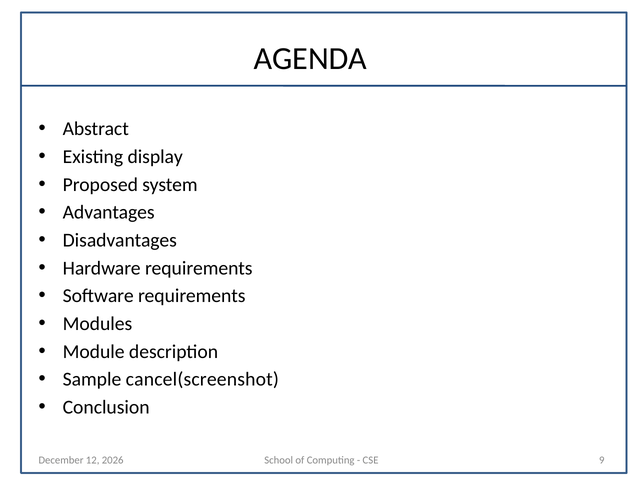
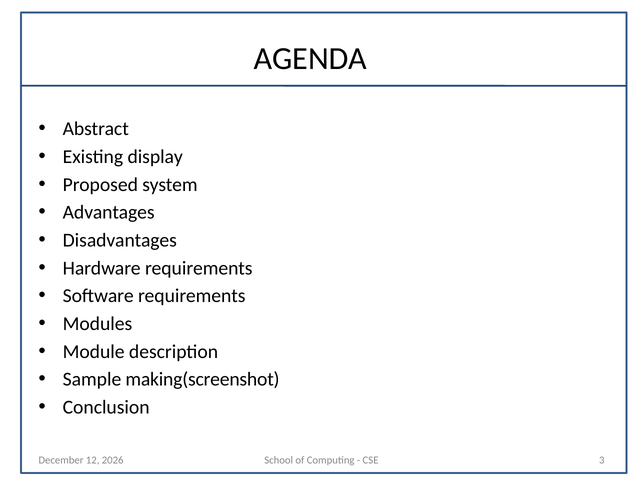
cancel(screenshot: cancel(screenshot -> making(screenshot (202, 380)
9: 9 -> 3 (602, 460)
